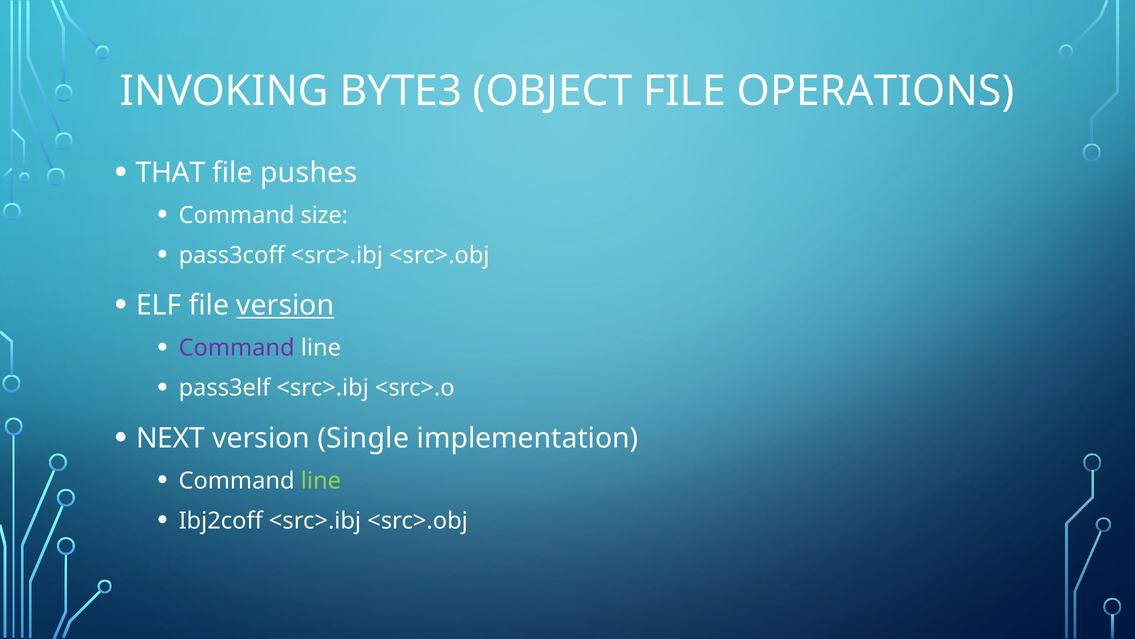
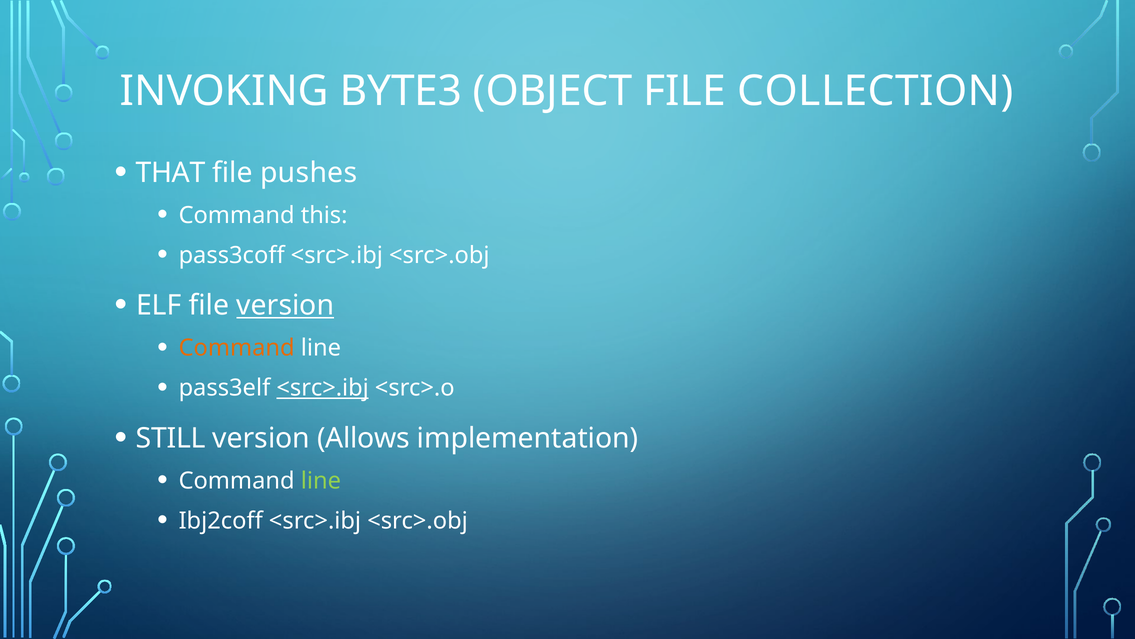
OPERATIONS: OPERATIONS -> COLLECTION (875, 91)
size: size -> this (324, 215)
Command colour: purple -> orange (237, 348)
<src>.ibj underline: none -> present (323, 388)
NEXT: NEXT -> STILL (171, 438)
Single: Single -> Allows (364, 438)
